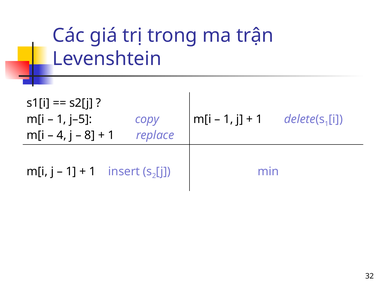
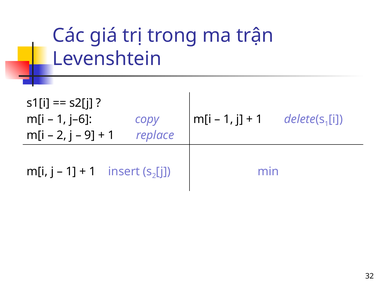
j–5: j–5 -> j–6 (81, 119)
4: 4 -> 2 (61, 135)
8: 8 -> 9 (90, 135)
